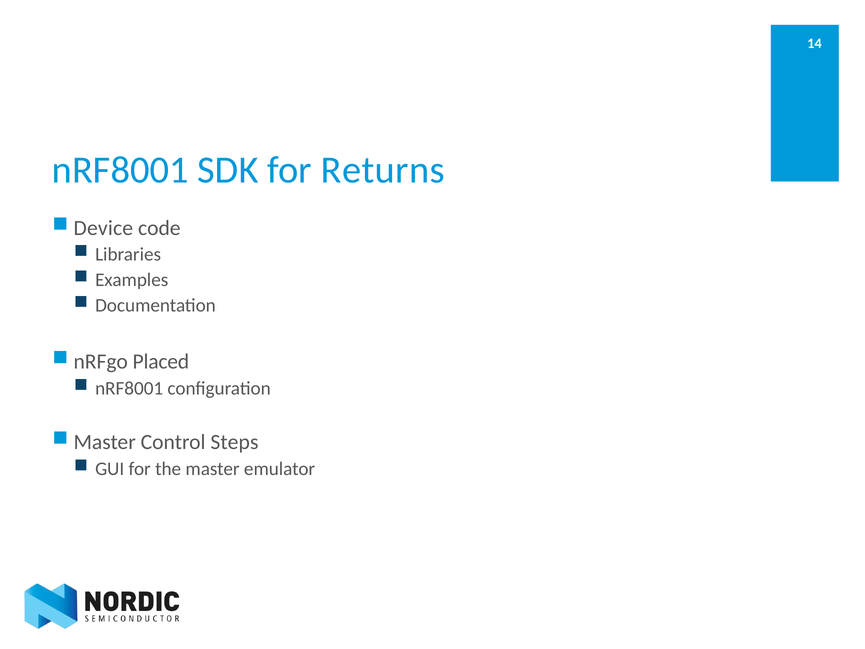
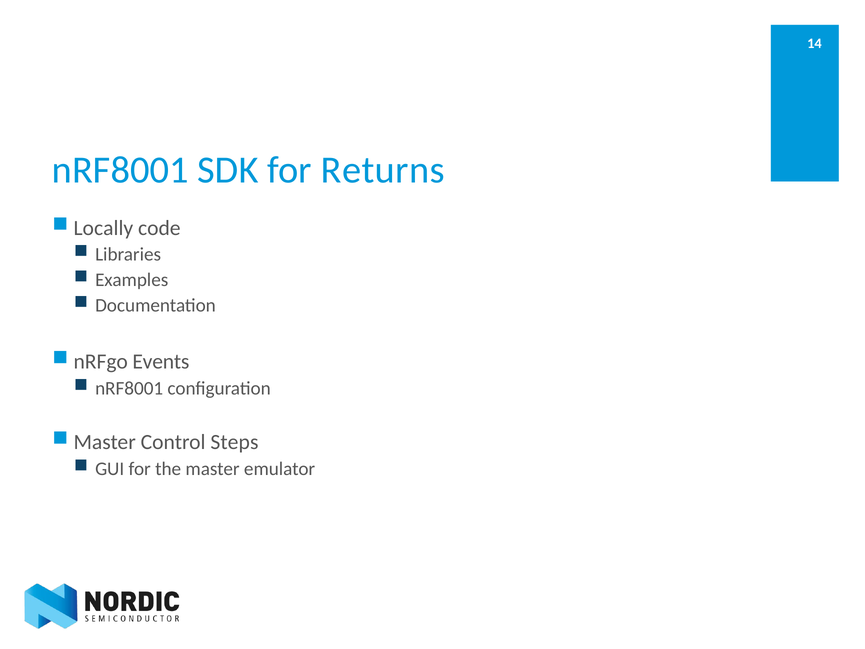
Device: Device -> Locally (103, 228)
Placed: Placed -> Events (161, 362)
